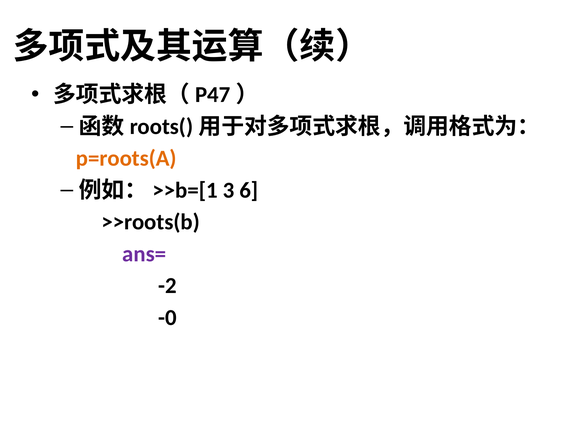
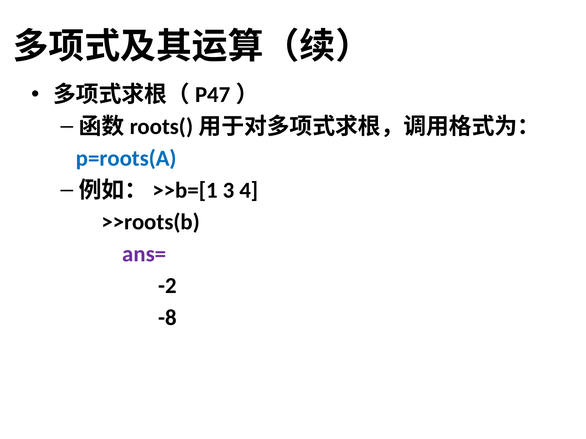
p=roots(A colour: orange -> blue (126, 159)
6: 6 -> 4 (249, 190)
-0: -0 -> -8 (167, 318)
